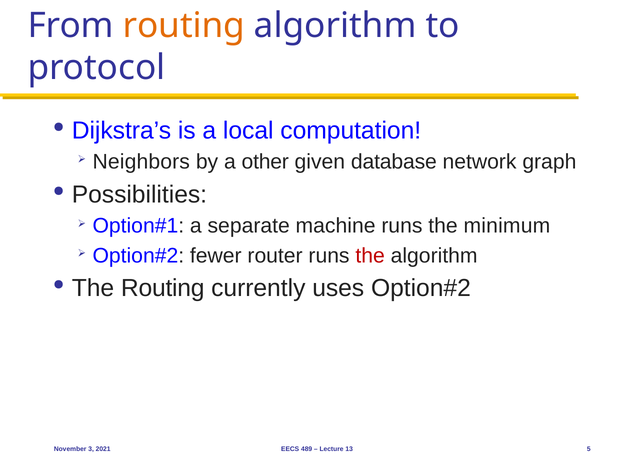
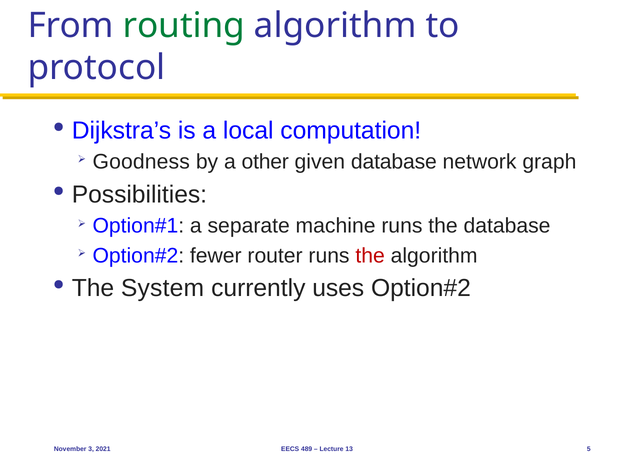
routing colour: orange -> green (184, 26)
Neighbors: Neighbors -> Goodness (141, 162)
the minimum: minimum -> database (507, 226)
The Routing: Routing -> System (163, 288)
